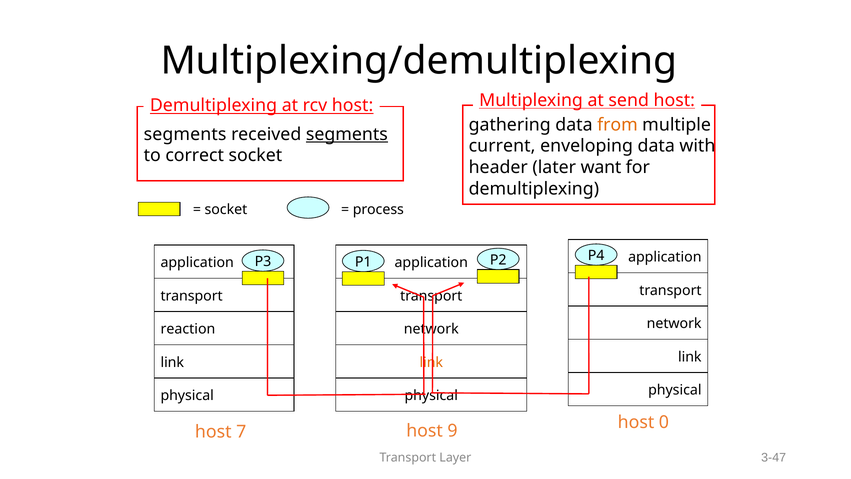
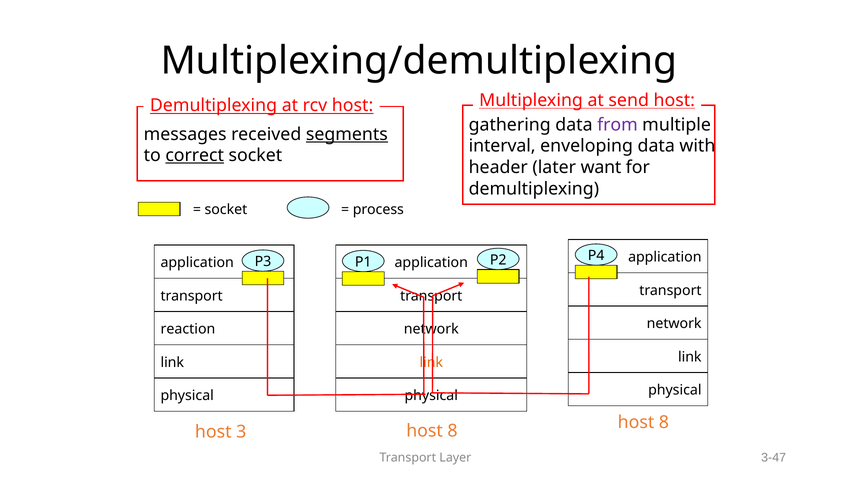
from colour: orange -> purple (617, 125)
segments: segments -> messages (185, 134)
current: current -> interval (502, 146)
correct underline: none -> present (195, 155)
7: 7 -> 3 (241, 432)
9: 9 -> 8 (453, 431)
0: 0 -> 8 (664, 422)
